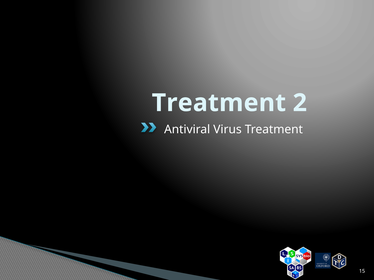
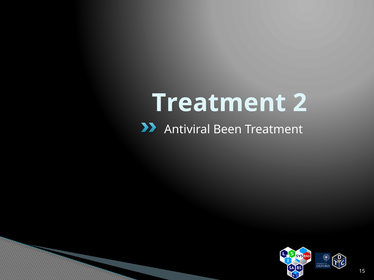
Virus: Virus -> Been (228, 130)
